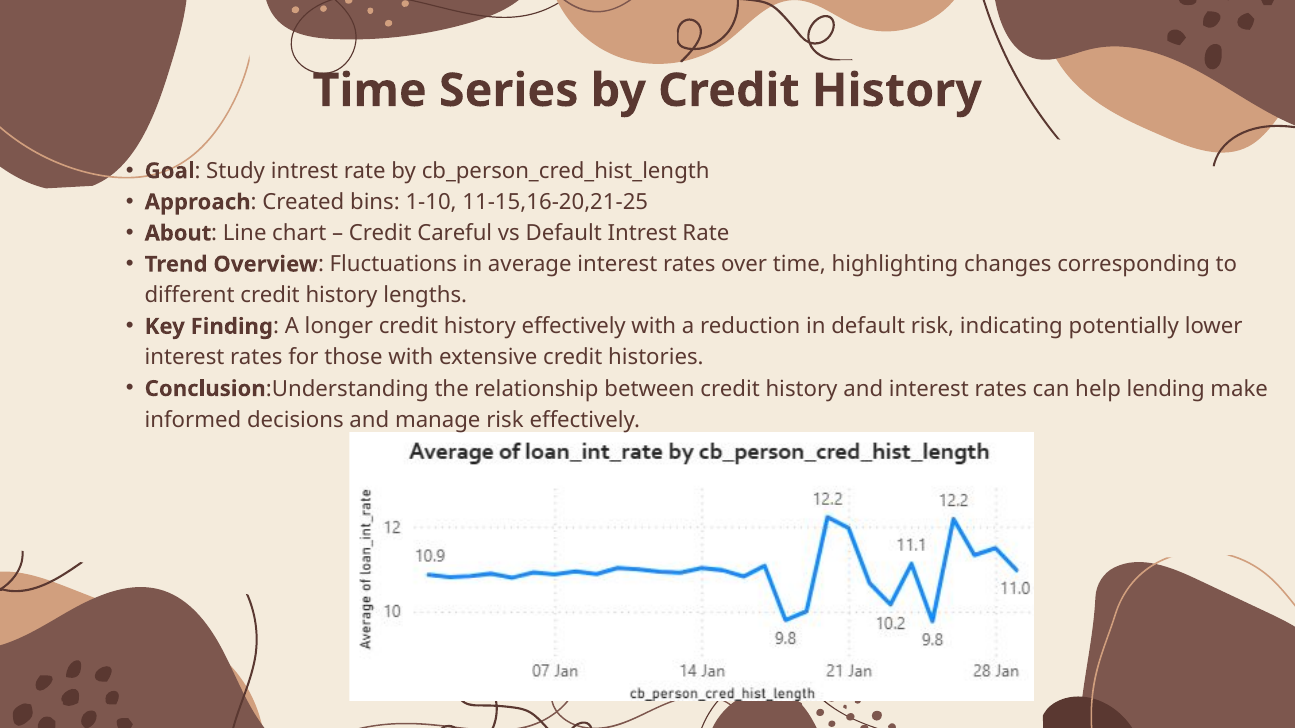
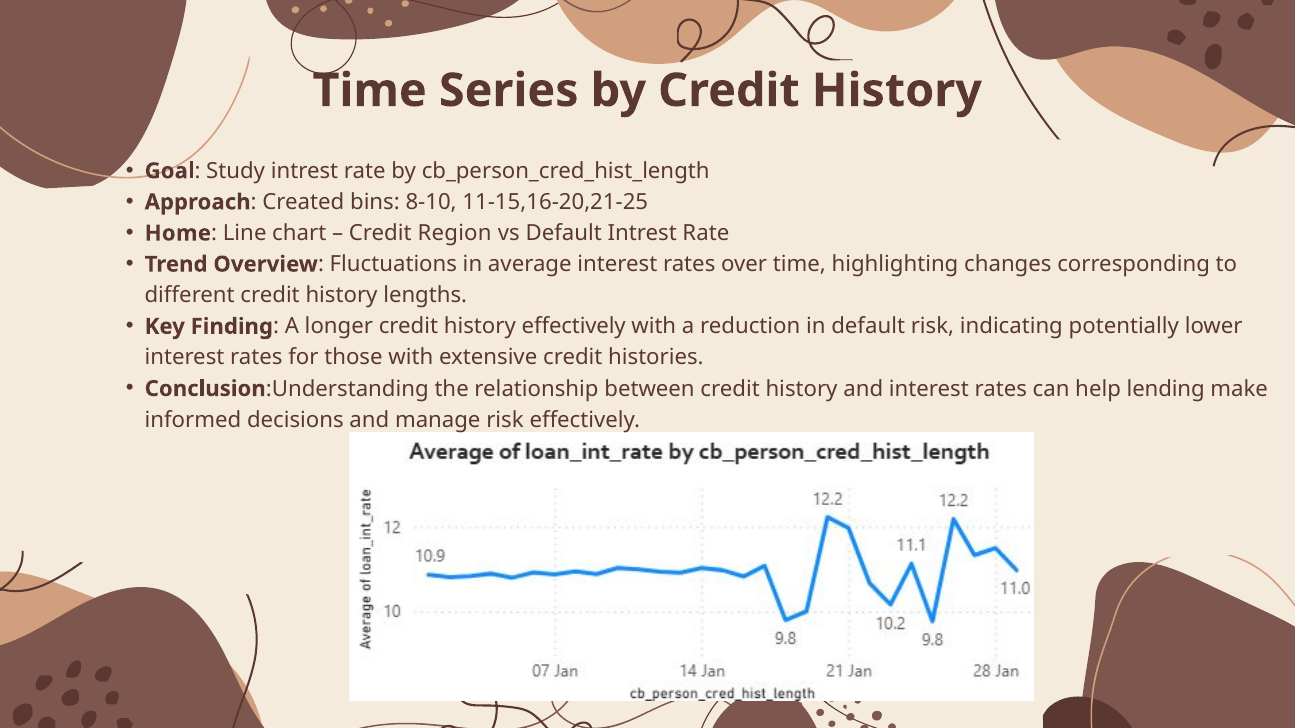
1-10: 1-10 -> 8-10 (431, 202)
About: About -> Home (178, 233)
Careful: Careful -> Region (455, 233)
